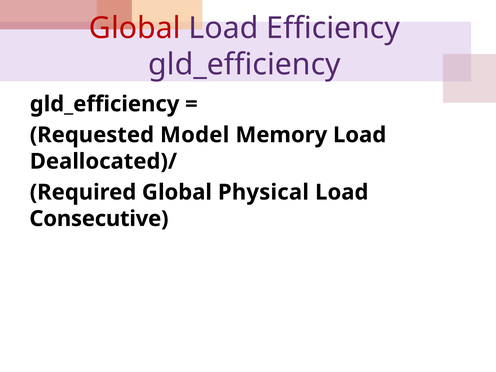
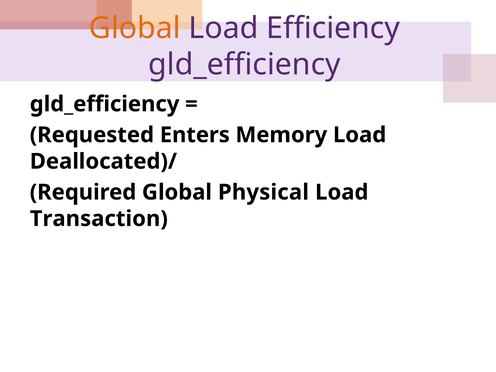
Global colour: red -> orange (135, 28)
Model: Model -> Enters (195, 135)
Consecutive: Consecutive -> Transaction (99, 219)
